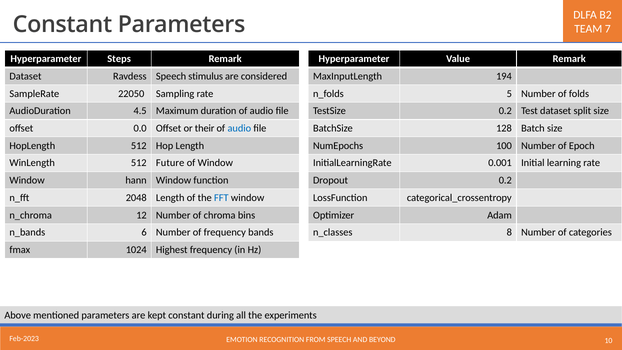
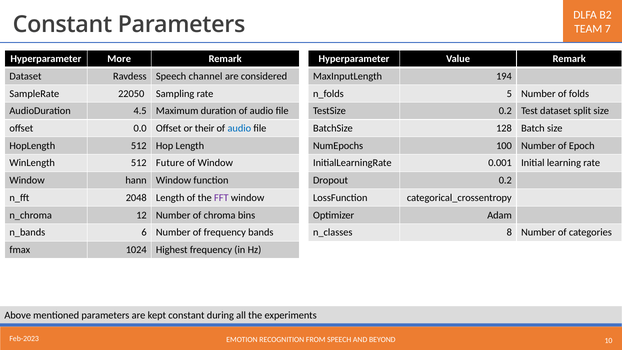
Steps: Steps -> More (119, 59)
stimulus: stimulus -> channel (206, 76)
FFT colour: blue -> purple (221, 198)
